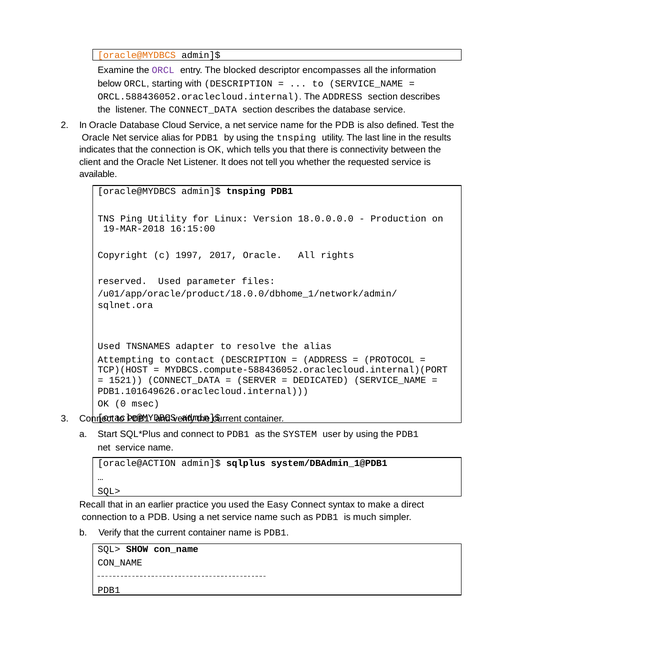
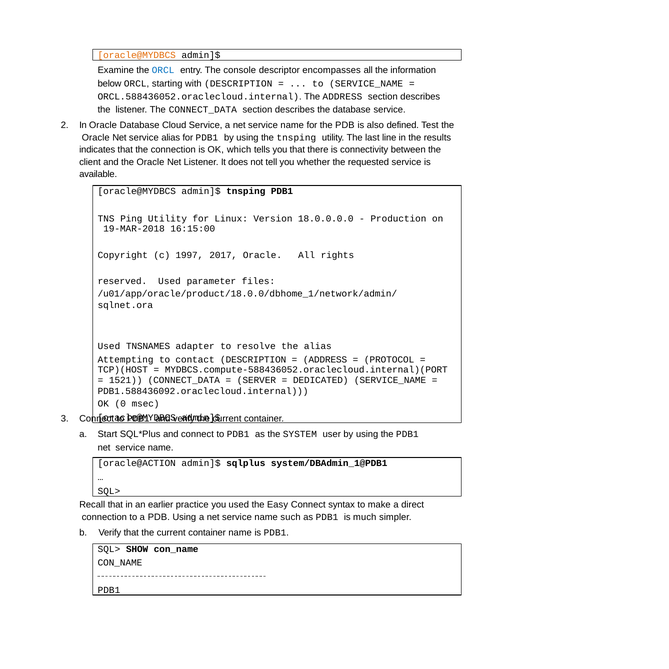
ORCL colour: purple -> blue (163, 70)
blocked: blocked -> console (240, 70)
PDB1.101649626.oraclecloud.internal: PDB1.101649626.oraclecloud.internal -> PDB1.588436092.oraclecloud.internal (203, 391)
